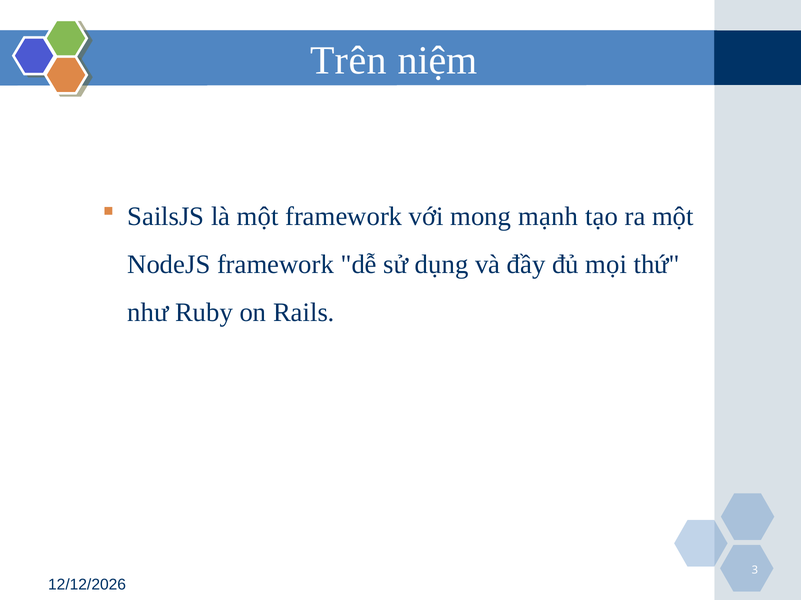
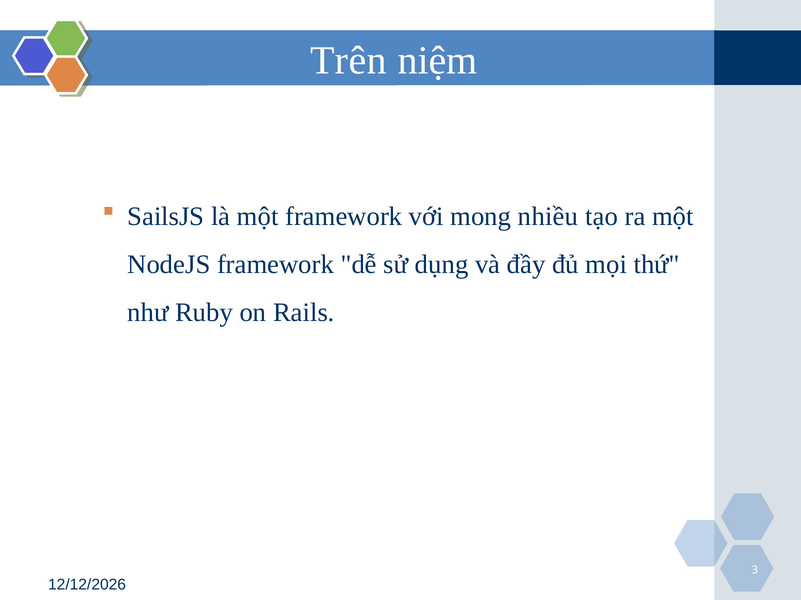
mạnh: mạnh -> nhiều (548, 217)
